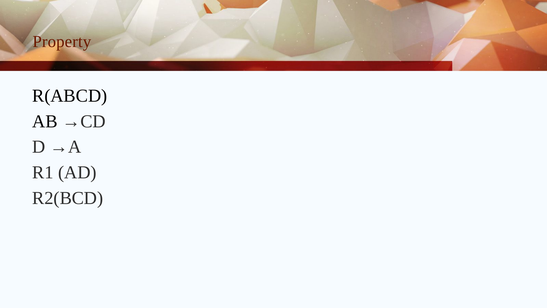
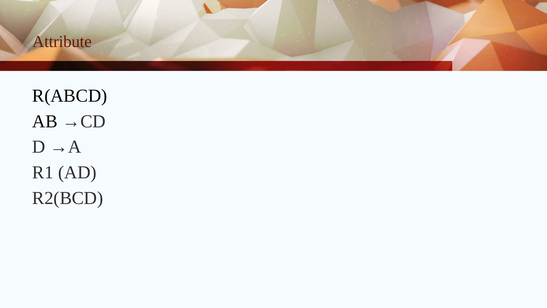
Property: Property -> Attribute (62, 42)
